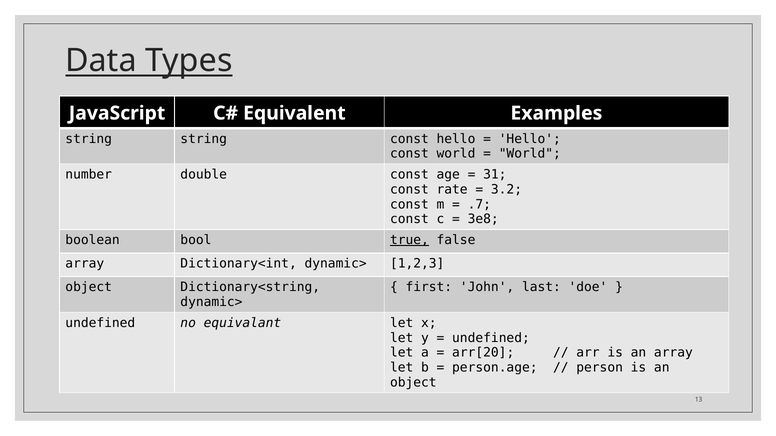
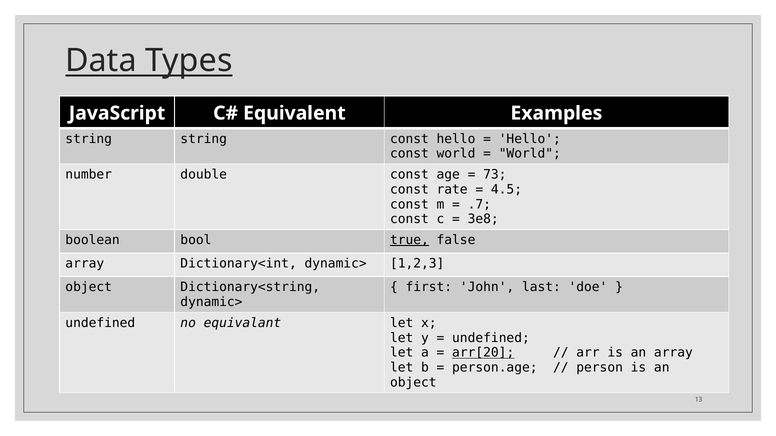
31: 31 -> 73 (495, 175)
3.2: 3.2 -> 4.5 (506, 190)
arr[20 underline: none -> present (483, 353)
